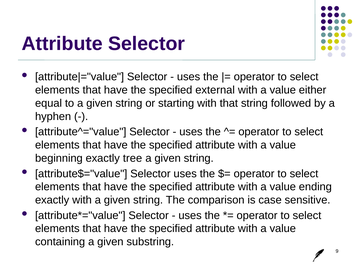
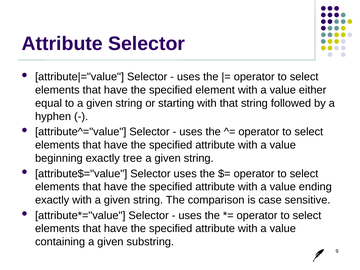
external: external -> element (215, 90)
